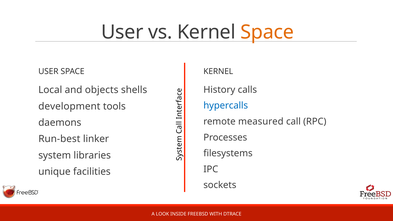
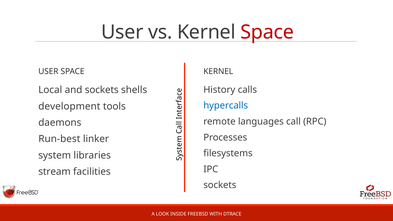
Space colour: orange -> red (267, 32)
and objects: objects -> sockets (102, 90)
measured: measured -> languages (261, 122)
unique: unique -> stream (54, 172)
